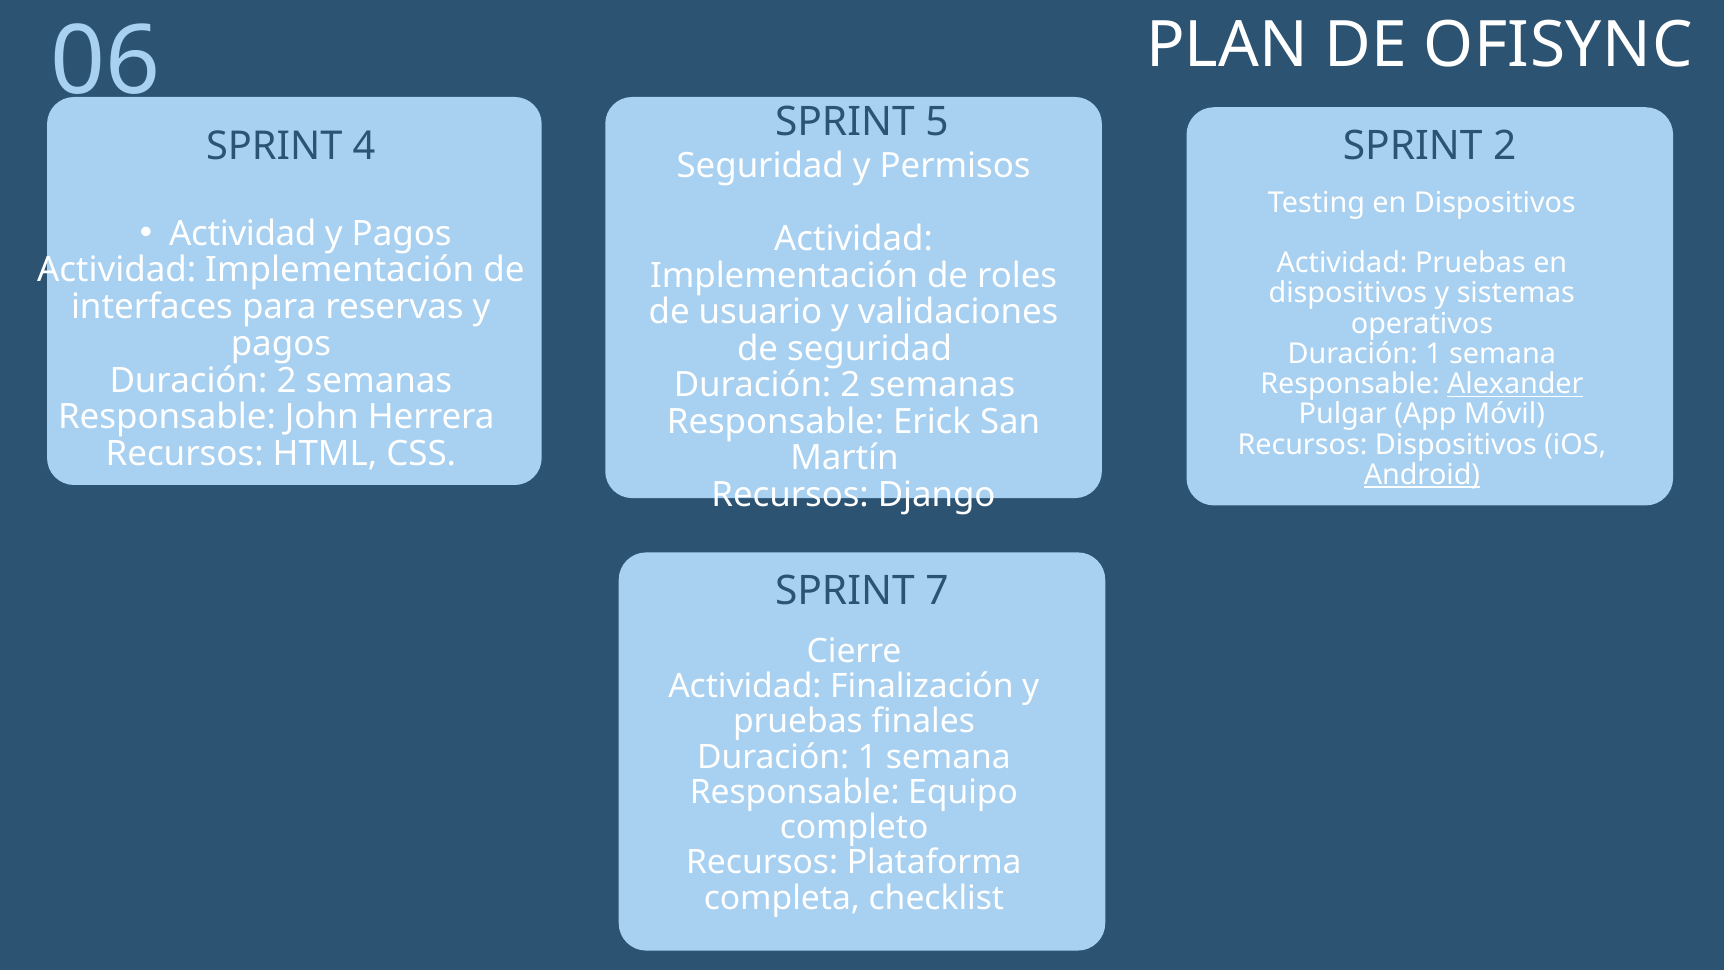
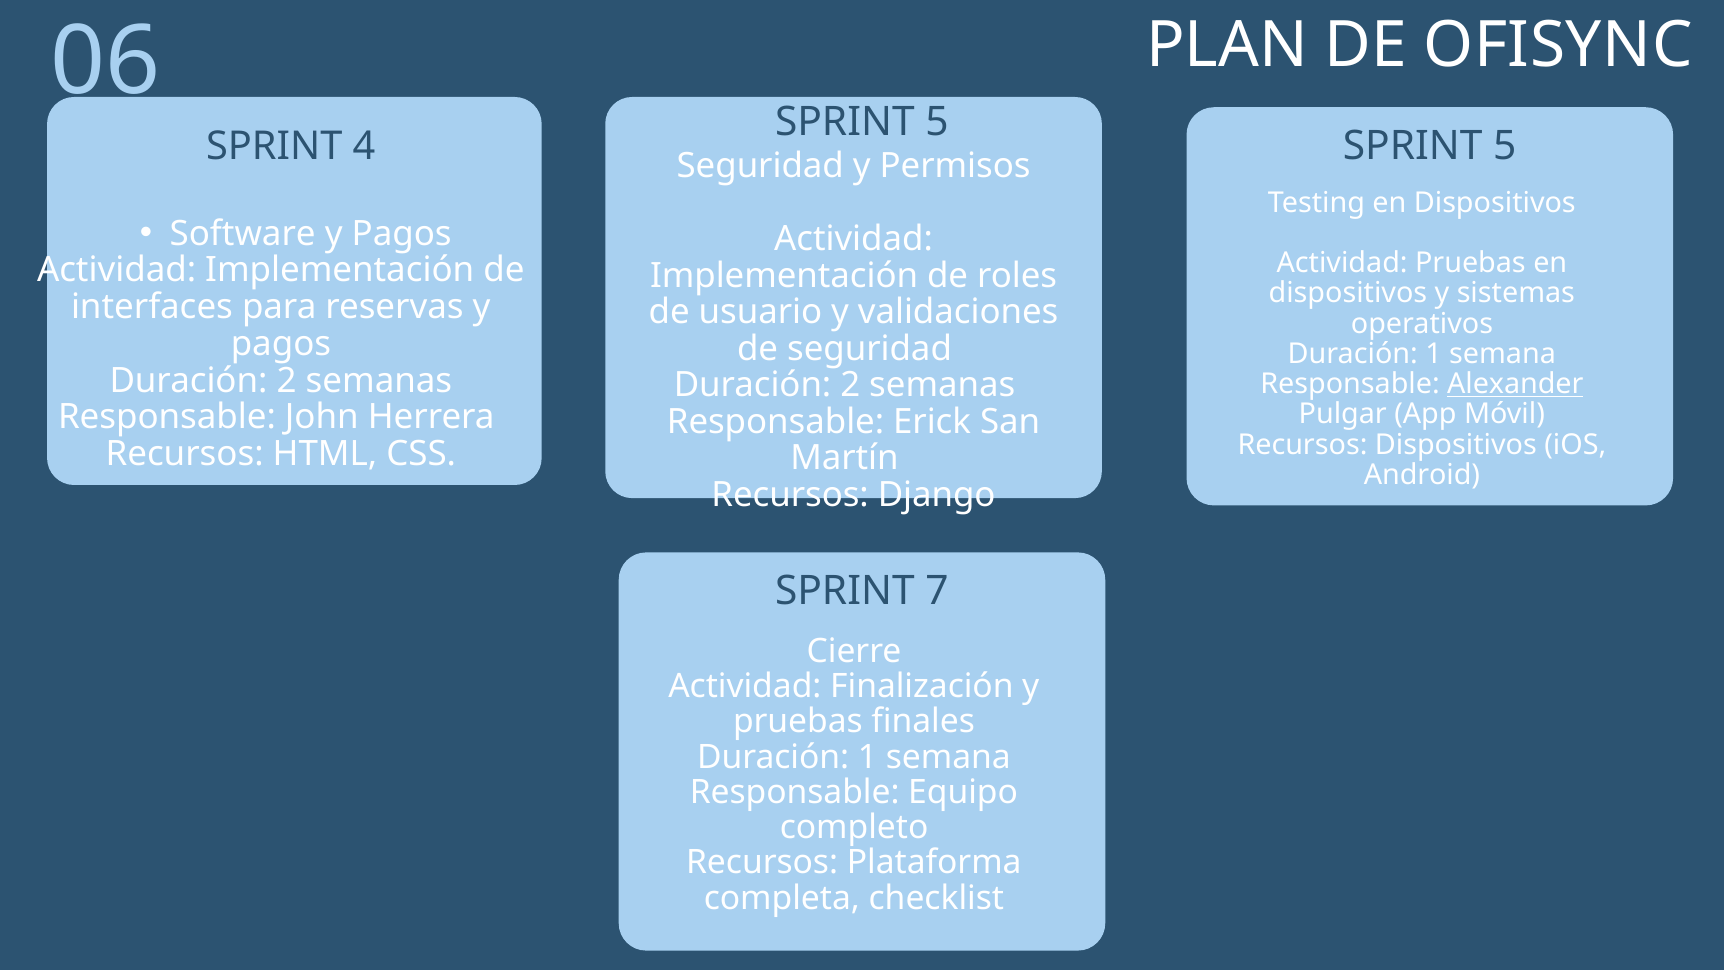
2: 2 -> 5 (1505, 146)
Actividad: Actividad -> Software (243, 234)
Android underline: present -> none (1422, 475)
